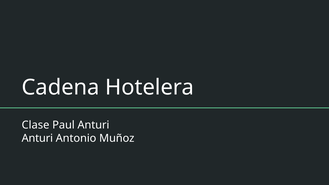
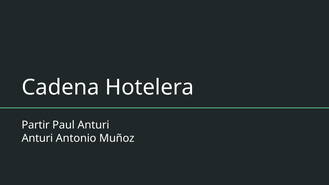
Clase: Clase -> Partir (36, 125)
